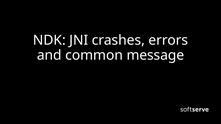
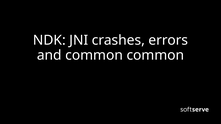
common message: message -> common (155, 55)
